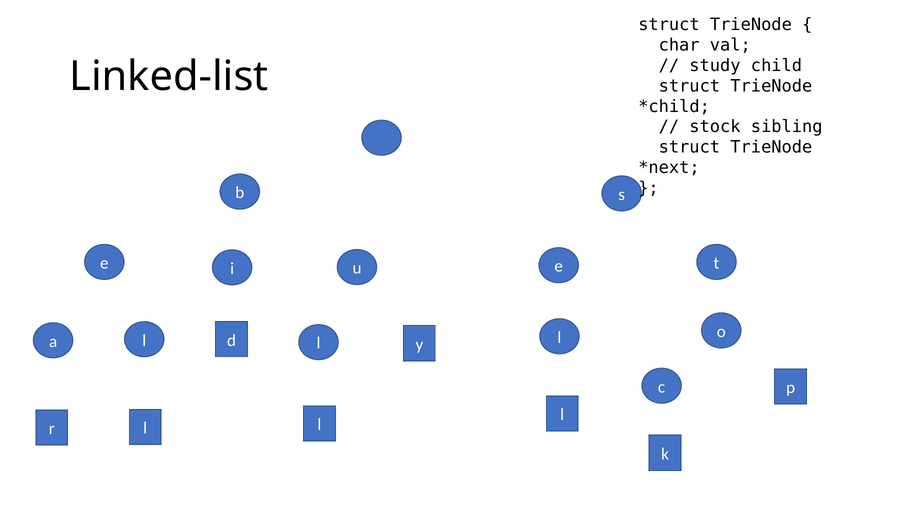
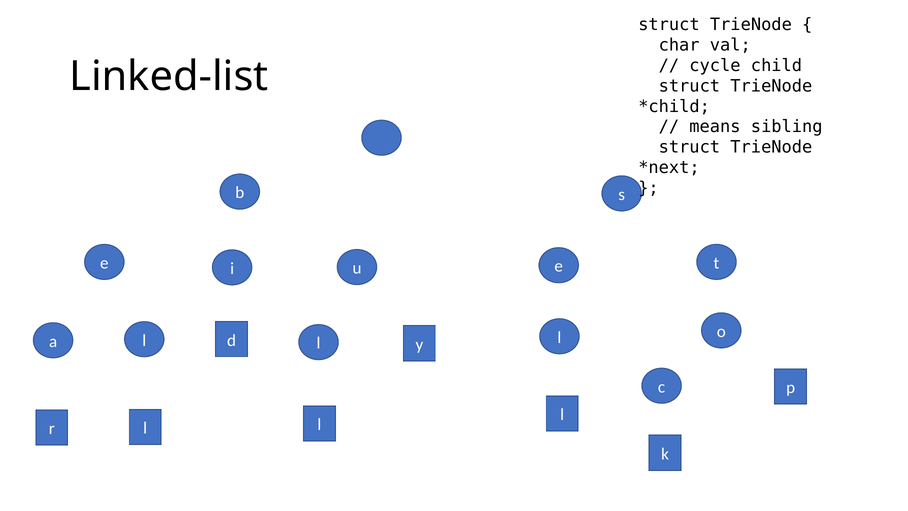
study: study -> cycle (715, 65)
stock: stock -> means (715, 127)
